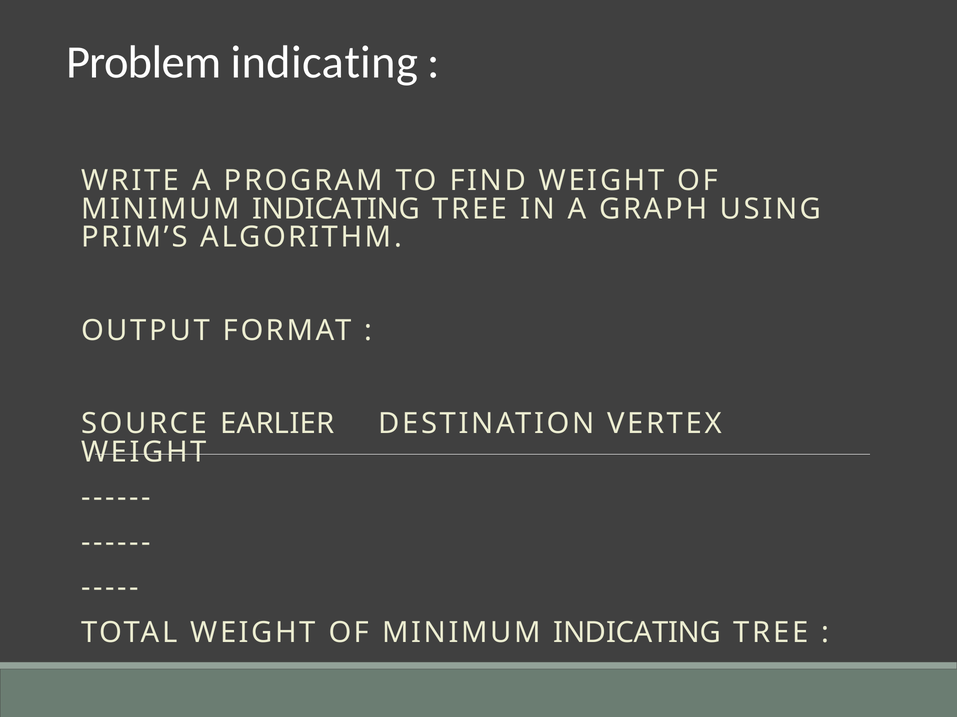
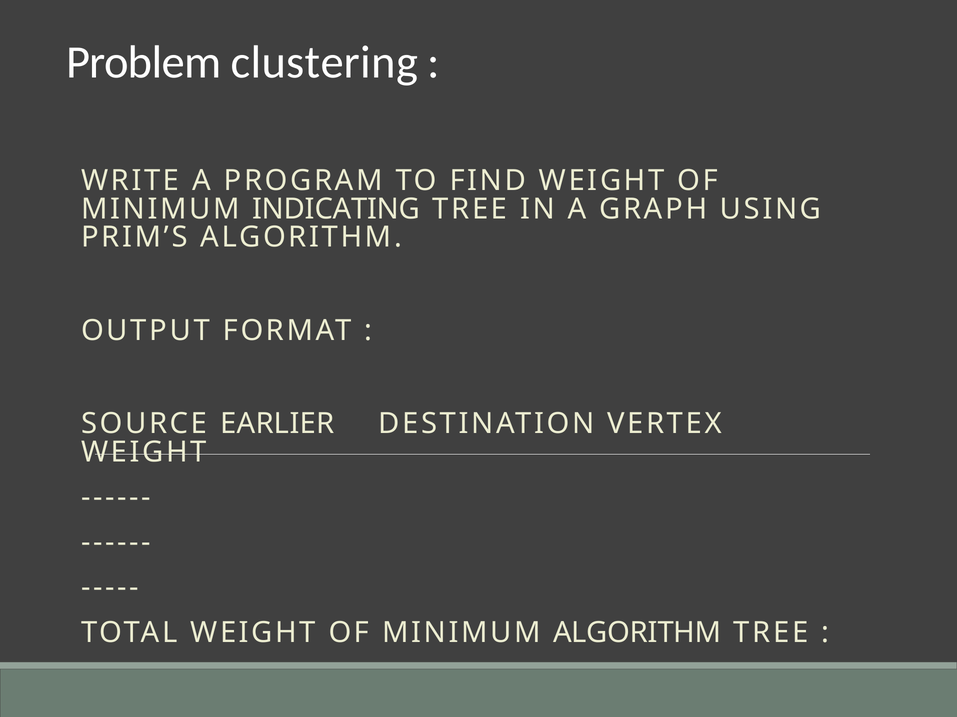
Problem indicating: indicating -> clustering (324, 62)
INDICATING: INDICATING -> ALGORITHM (637, 633)
